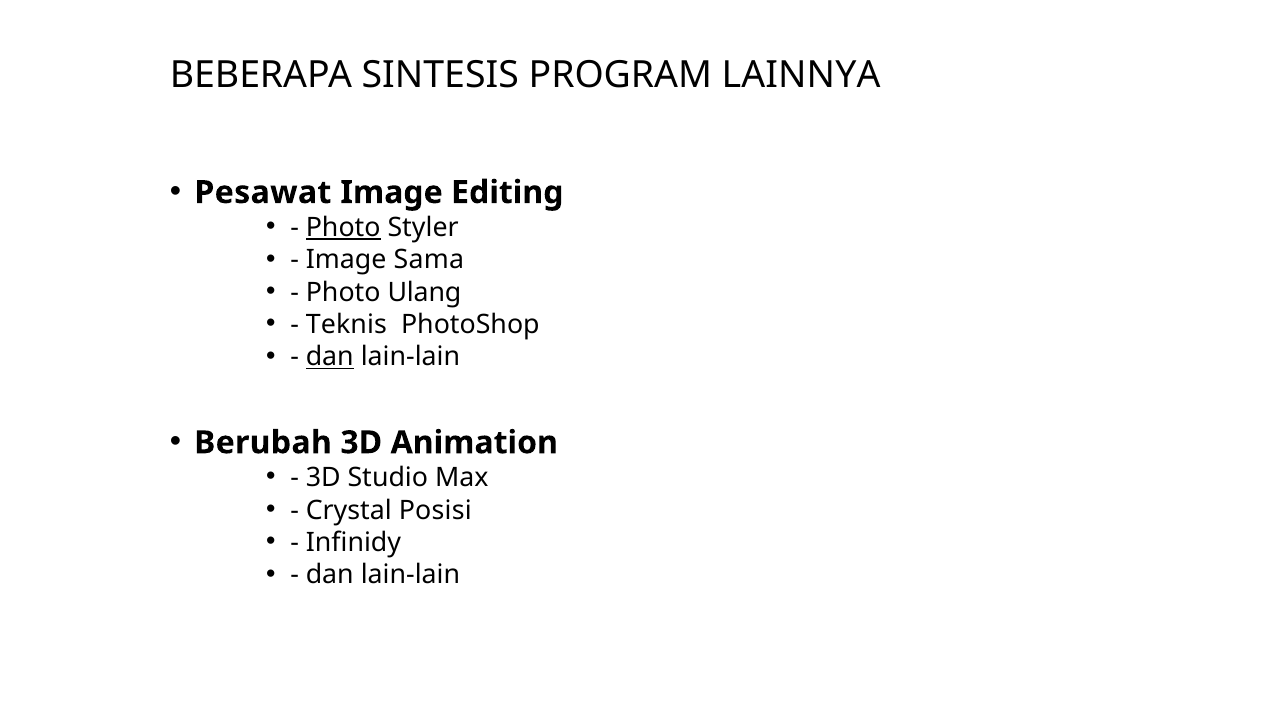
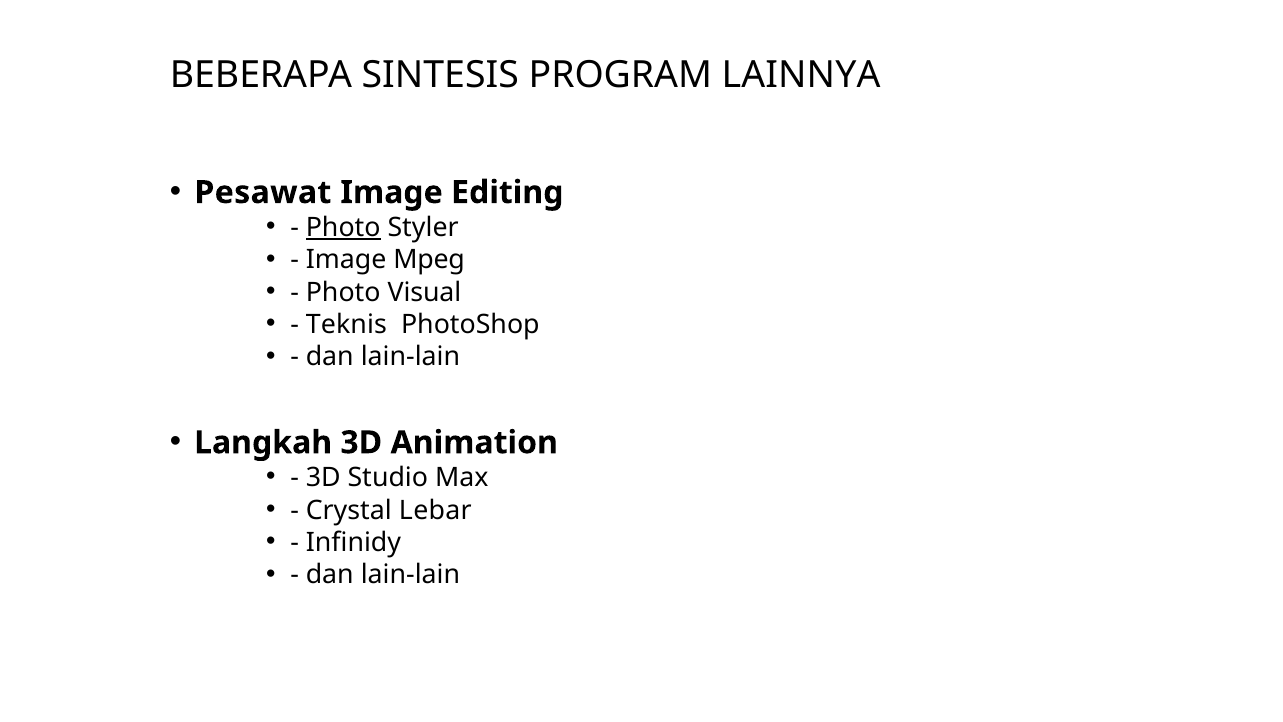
Sama: Sama -> Mpeg (429, 260)
Ulang: Ulang -> Visual (424, 292)
dan underline: present -> none (330, 357)
Berubah: Berubah -> Langkah (263, 442)
Posisi: Posisi -> Lebar (435, 510)
